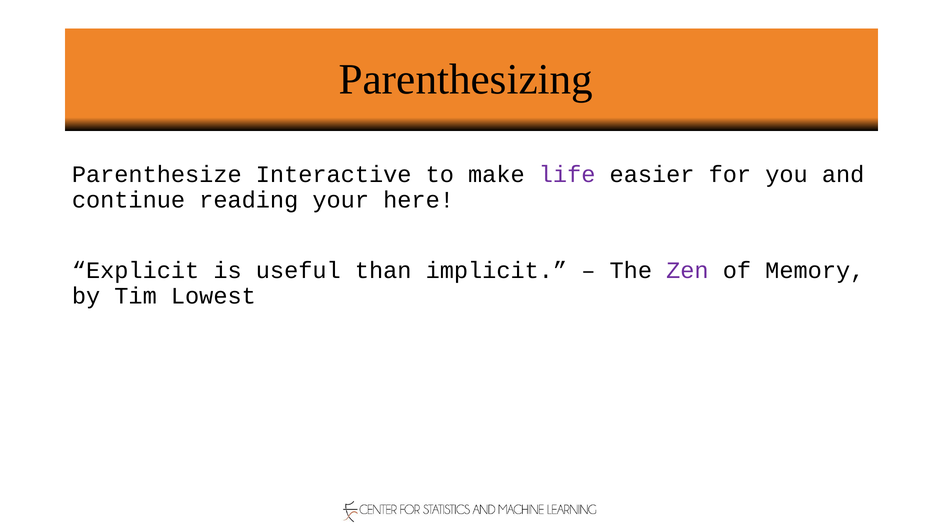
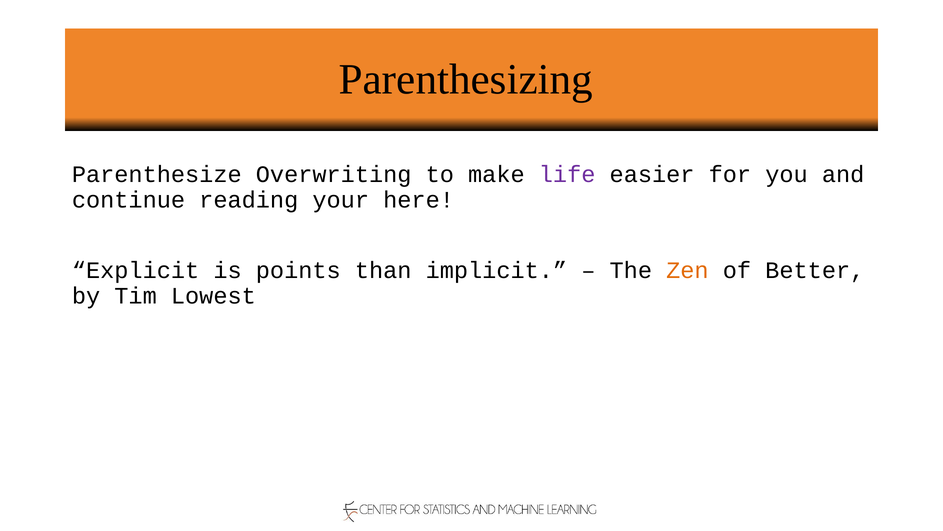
Interactive: Interactive -> Overwriting (334, 174)
useful: useful -> points (298, 270)
Zen colour: purple -> orange (687, 270)
Memory: Memory -> Better (815, 270)
